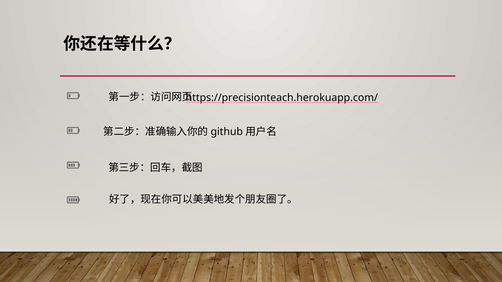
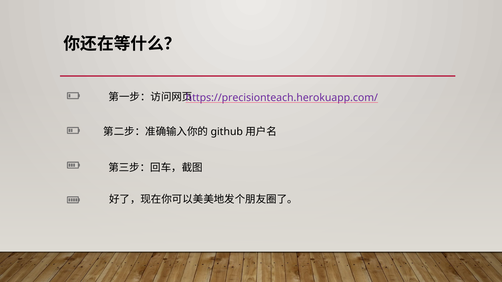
https://precisionteach.herokuapp.com/ colour: black -> purple (282, 98)
